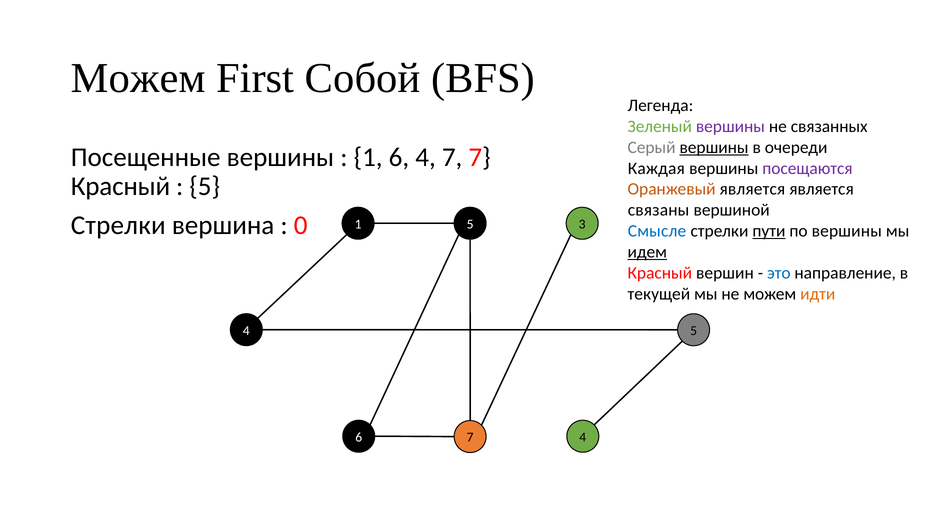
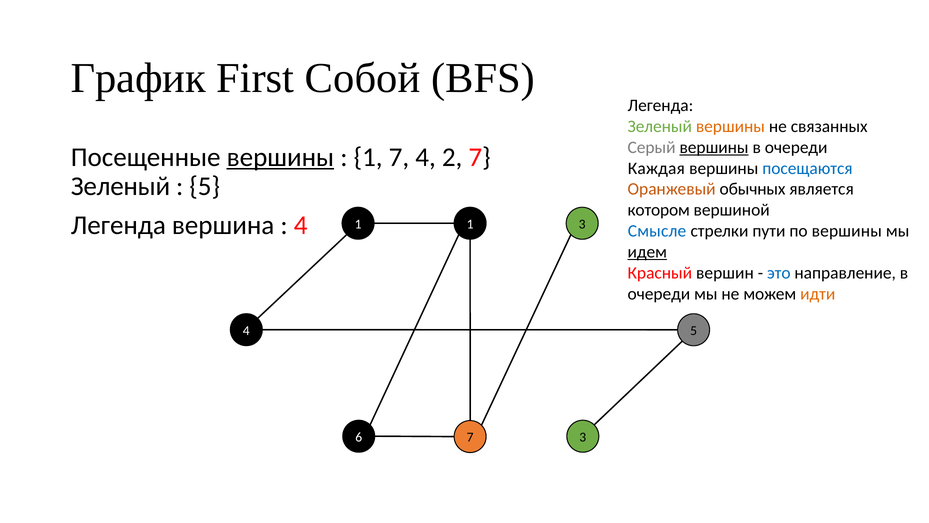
Можем: Можем -> График (138, 78)
вершины colour: purple -> orange (730, 126)
вершины underline: none -> present (280, 157)
1 6: 6 -> 7 (399, 157)
4 7: 7 -> 2 (452, 157)
посещаются colour: purple -> blue (807, 168)
Красный: Красный -> Зеленый (121, 186)
Оранжевый является: является -> обычных (753, 189)
связаны: связаны -> котором (659, 210)
Стрелки: Стрелки -> Легенда (118, 225)
0: 0 -> 4 (301, 225)
1 5: 5 -> 1 (470, 224)
пути underline: present -> none (769, 231)
текущей: текущей -> очереди (659, 294)
7 4: 4 -> 3 (583, 437)
